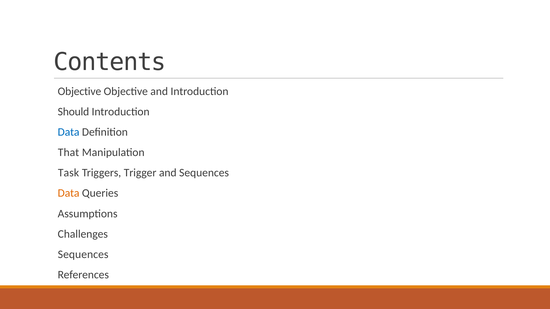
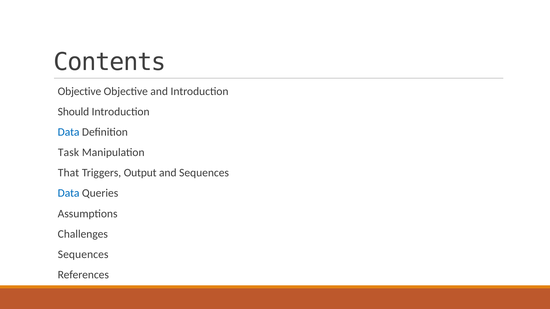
That: That -> Task (69, 153)
Task: Task -> That (69, 173)
Trigger: Trigger -> Output (140, 173)
Data colour: orange -> blue (69, 193)
